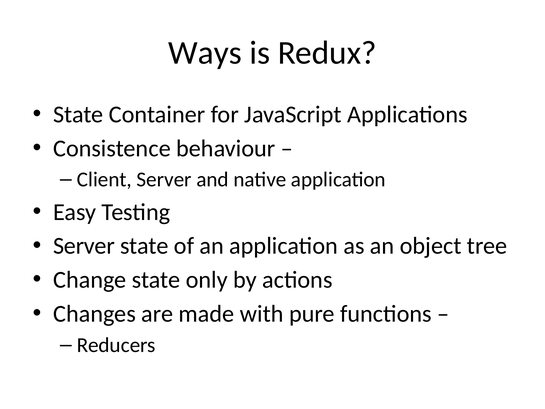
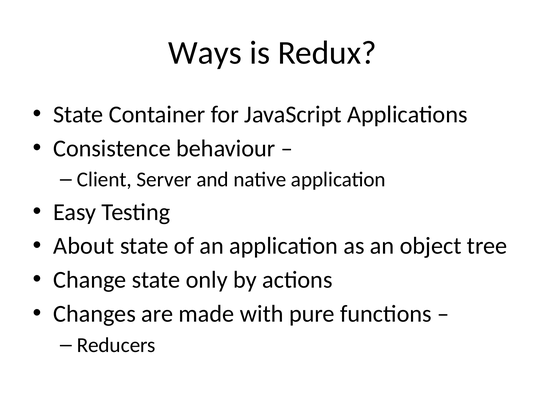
Server: Server -> About (84, 246)
